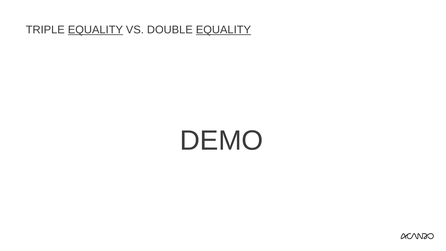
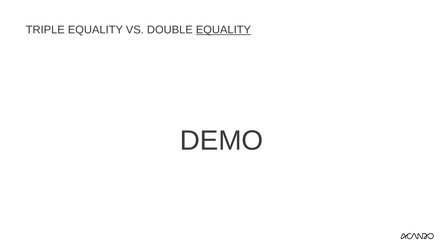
EQUALITY underline: present -> none (95, 30)
